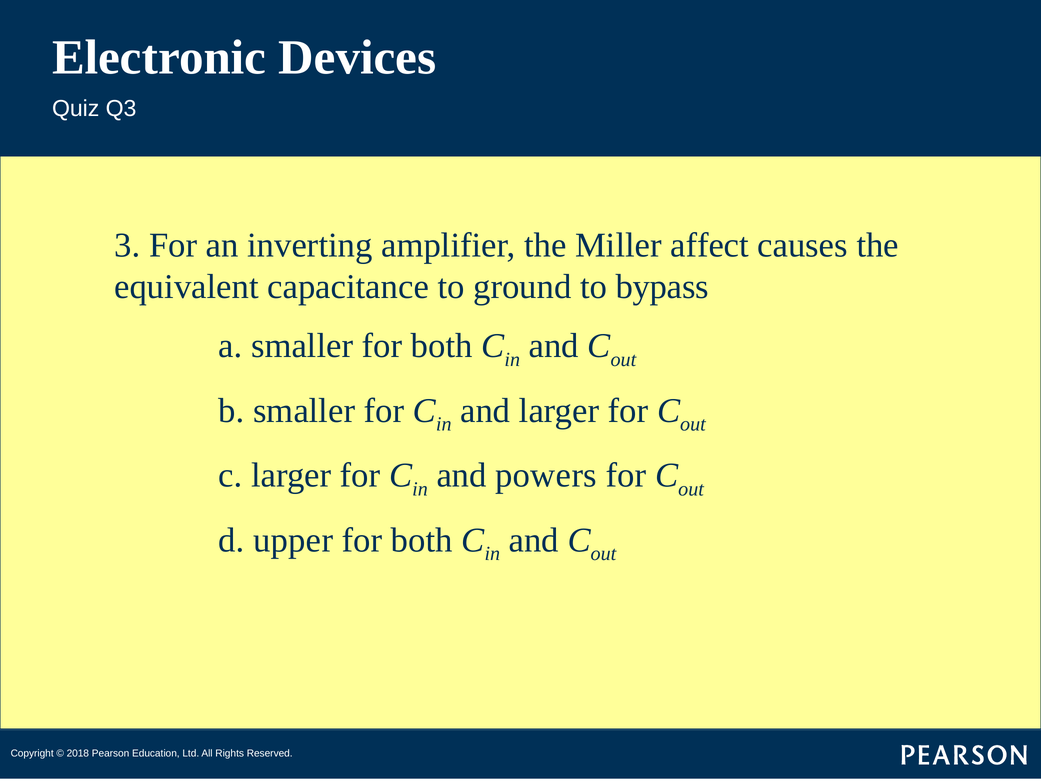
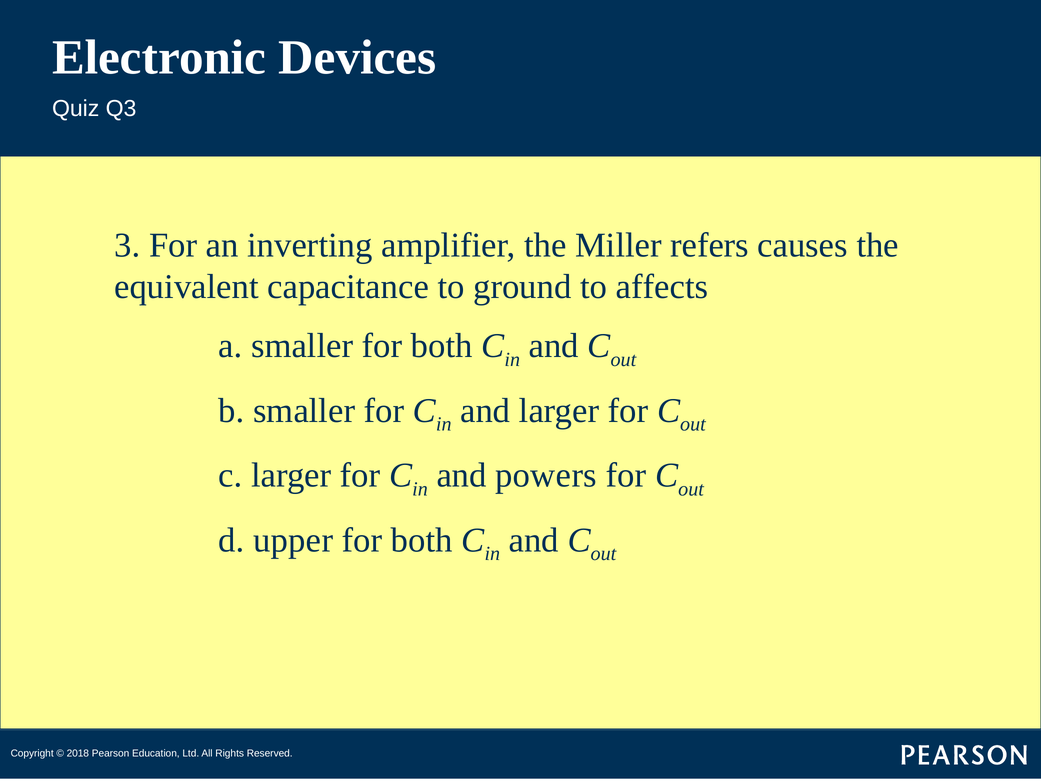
affect: affect -> refers (710, 245)
bypass: bypass -> affects (662, 287)
